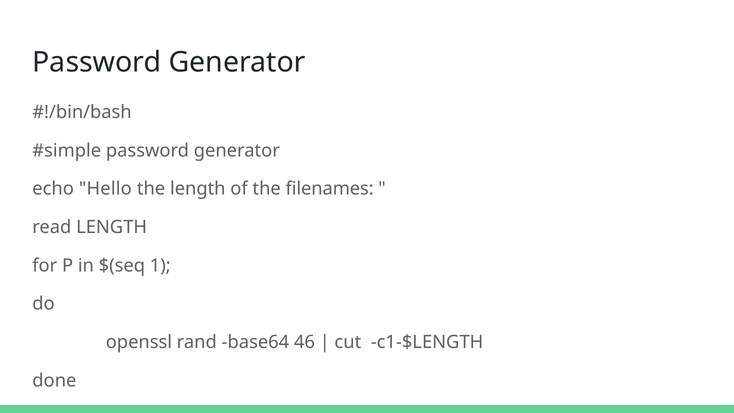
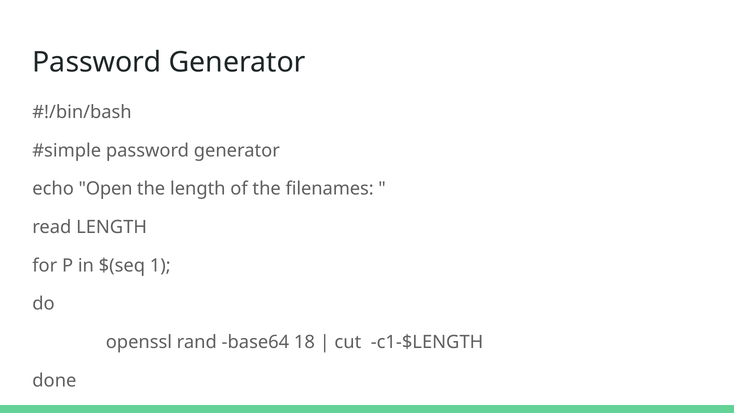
Hello: Hello -> Open (106, 189)
46: 46 -> 18 (304, 342)
